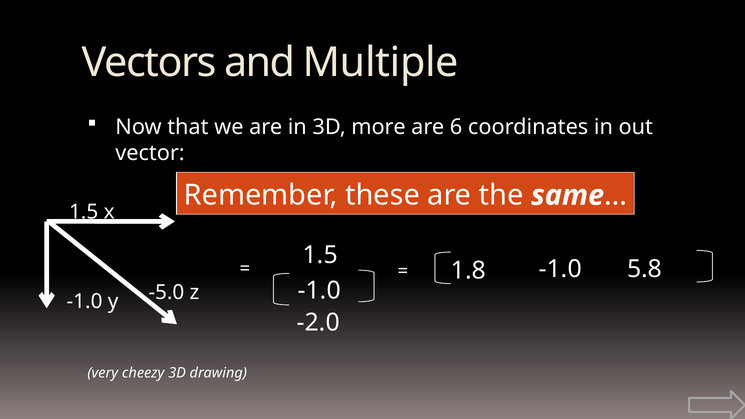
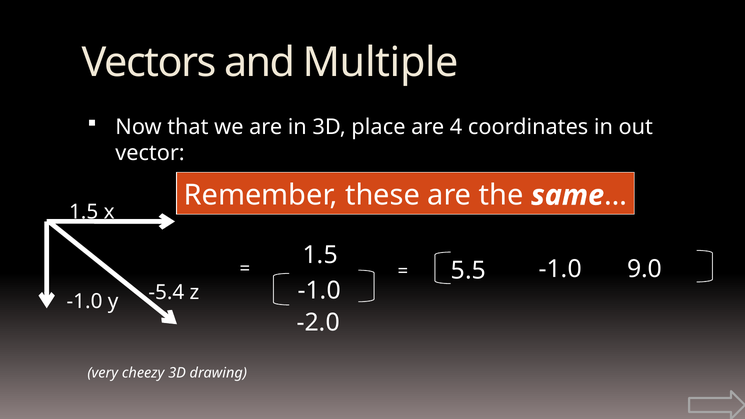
more: more -> place (378, 127)
6: 6 -> 4 (456, 127)
1.8: 1.8 -> 5.5 (468, 271)
5.8: 5.8 -> 9.0 (645, 269)
-5.0: -5.0 -> -5.4 (166, 292)
